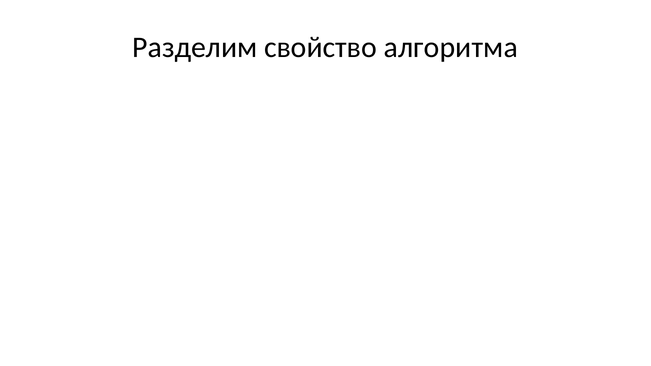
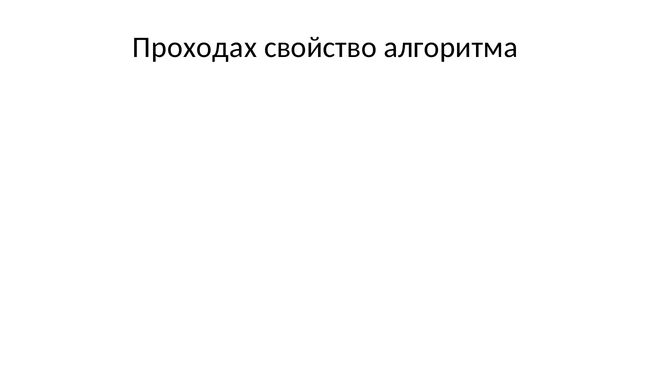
Разделим: Разделим -> Проходах (195, 47)
